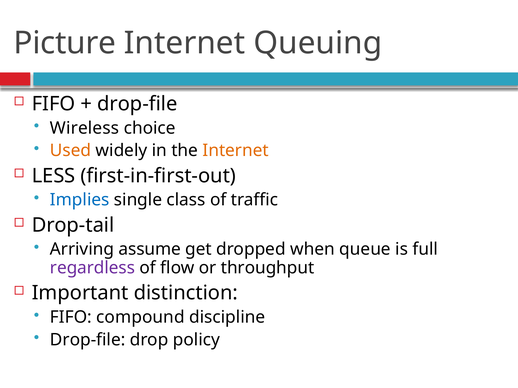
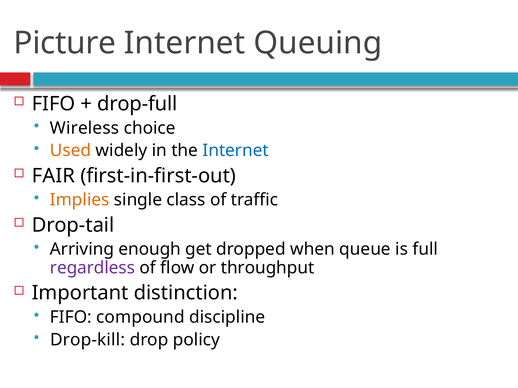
drop-file: drop-file -> drop-full (137, 104)
Internet colour: orange -> blue (236, 151)
LESS: LESS -> FAIR (53, 176)
Implies colour: blue -> orange (80, 200)
assume: assume -> enough (150, 250)
Drop-file: Drop-file -> Drop-kill (88, 340)
